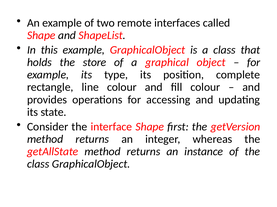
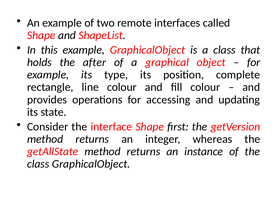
store: store -> after (94, 63)
